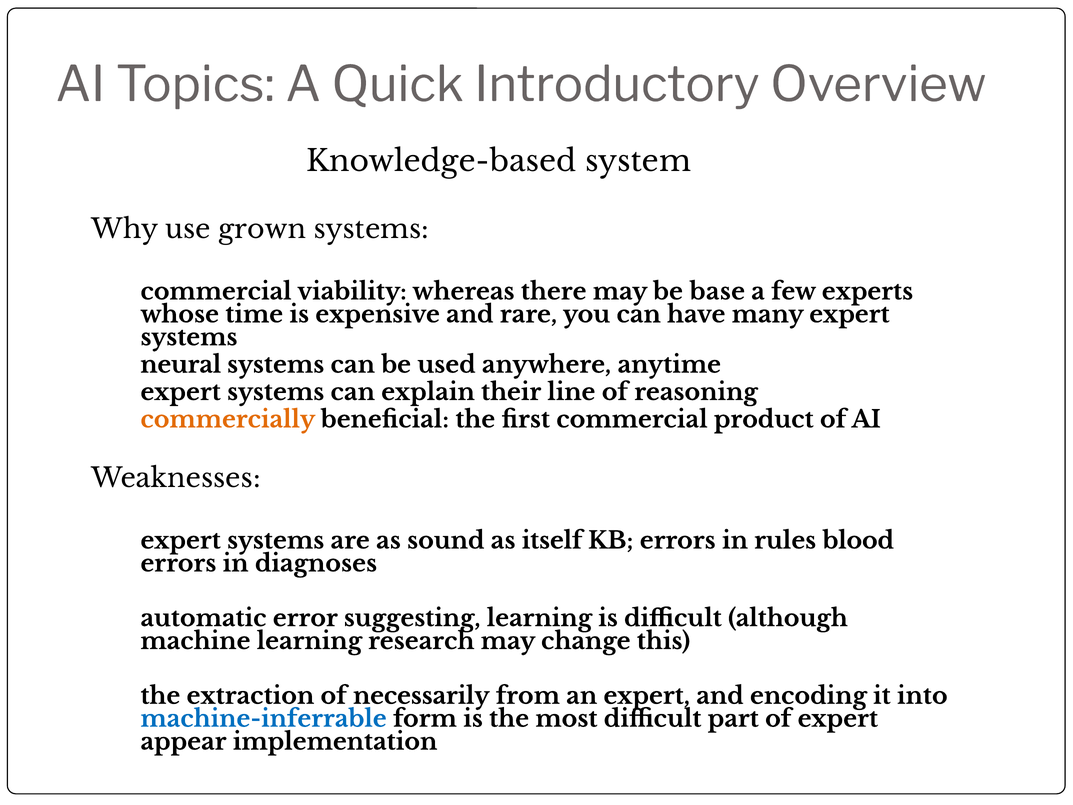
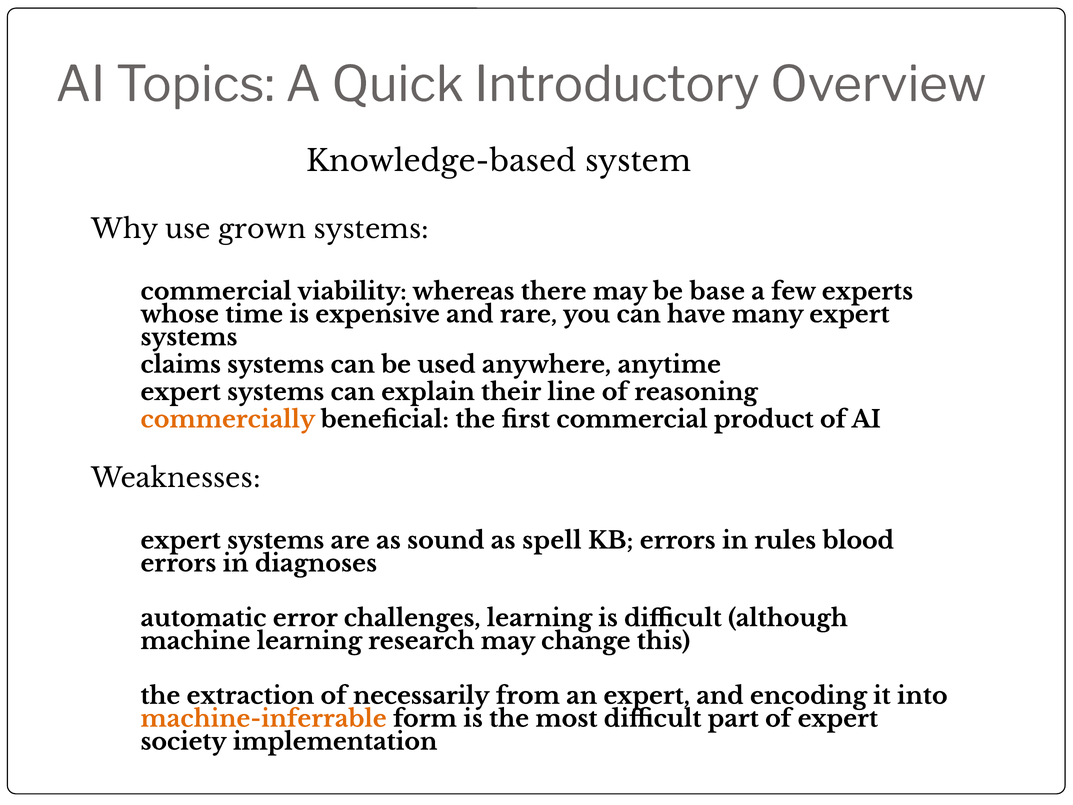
neural: neural -> claims (181, 365)
itself: itself -> spell (552, 541)
suggesting: suggesting -> challenges (412, 618)
machine-inferrable colour: blue -> orange (264, 719)
appear: appear -> society (184, 742)
